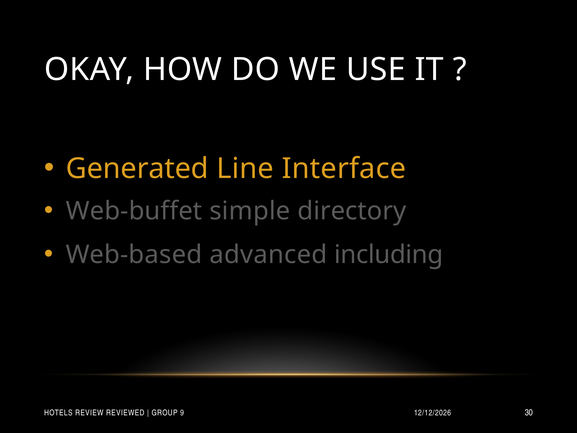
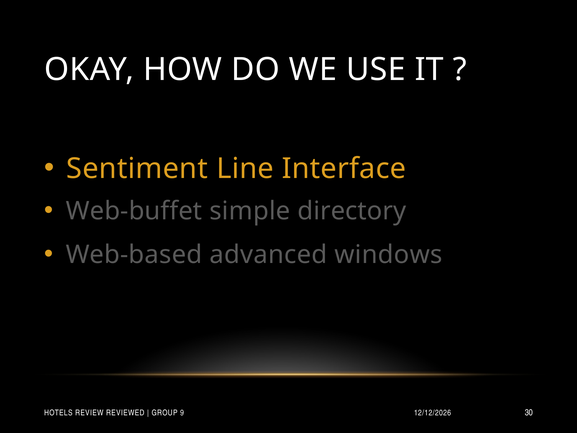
Generated: Generated -> Sentiment (137, 168)
including: including -> windows (388, 255)
